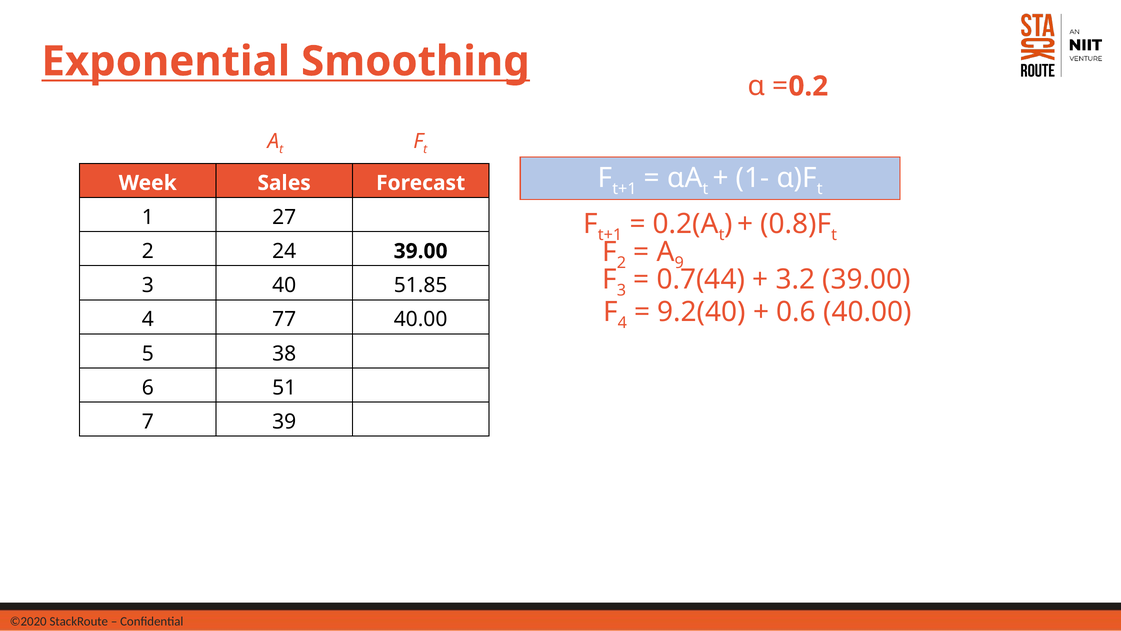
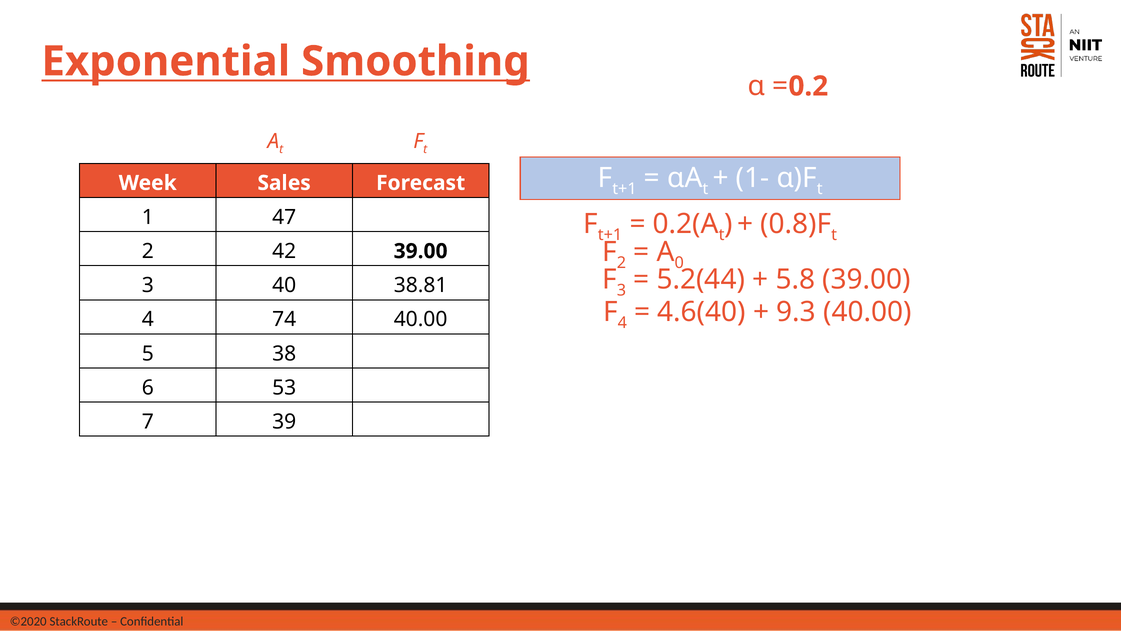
27: 27 -> 47 (284, 217)
9: 9 -> 0 (679, 263)
24: 24 -> 42 (284, 251)
0.7(44: 0.7(44 -> 5.2(44 (701, 279)
3.2: 3.2 -> 5.8 (795, 279)
51.85: 51.85 -> 38.81 (421, 285)
9.2(40: 9.2(40 -> 4.6(40 (702, 312)
0.6: 0.6 -> 9.3 (796, 312)
77: 77 -> 74 (284, 319)
51: 51 -> 53 (284, 387)
